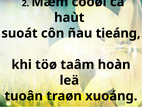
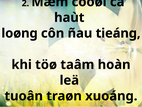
suoát: suoát -> loøng (20, 33)
